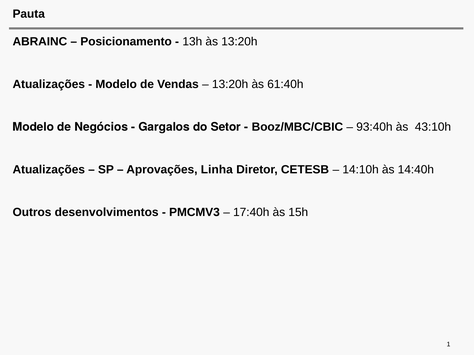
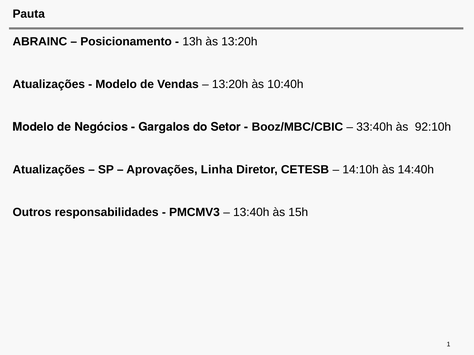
61:40h: 61:40h -> 10:40h (285, 84)
93:40h: 93:40h -> 33:40h (374, 127)
43:10h: 43:10h -> 92:10h (433, 127)
desenvolvimentos: desenvolvimentos -> responsabilidades (107, 212)
17:40h: 17:40h -> 13:40h (251, 212)
